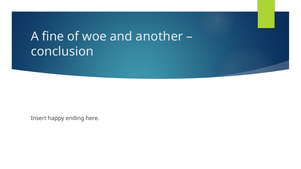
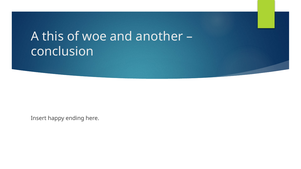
fine: fine -> this (53, 37)
